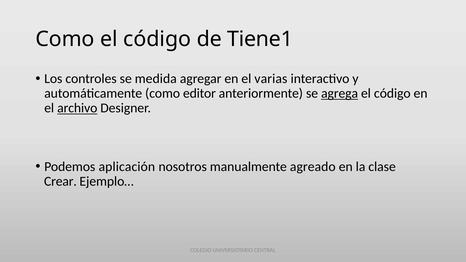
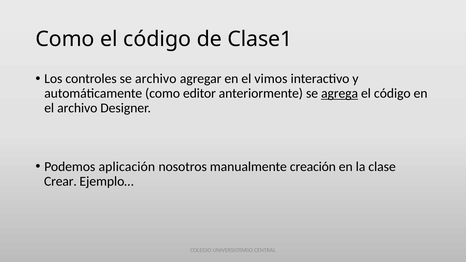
Tiene1: Tiene1 -> Clase1 (260, 39)
se medida: medida -> archivo (156, 79)
varias: varias -> vimos (271, 79)
archivo underline: present -> none (77, 108)
agreado: agreado -> creación (313, 167)
